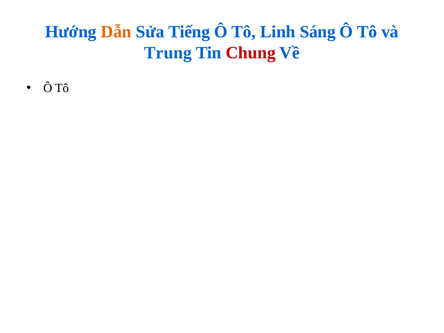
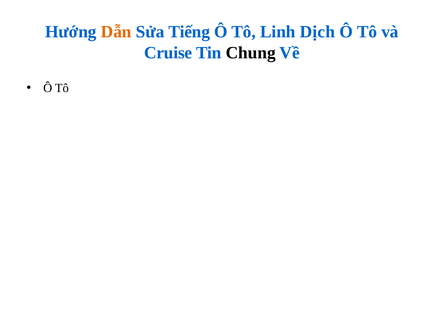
Sáng: Sáng -> Dịch (317, 32)
Trung: Trung -> Cruise (168, 53)
Chung colour: red -> black (251, 53)
